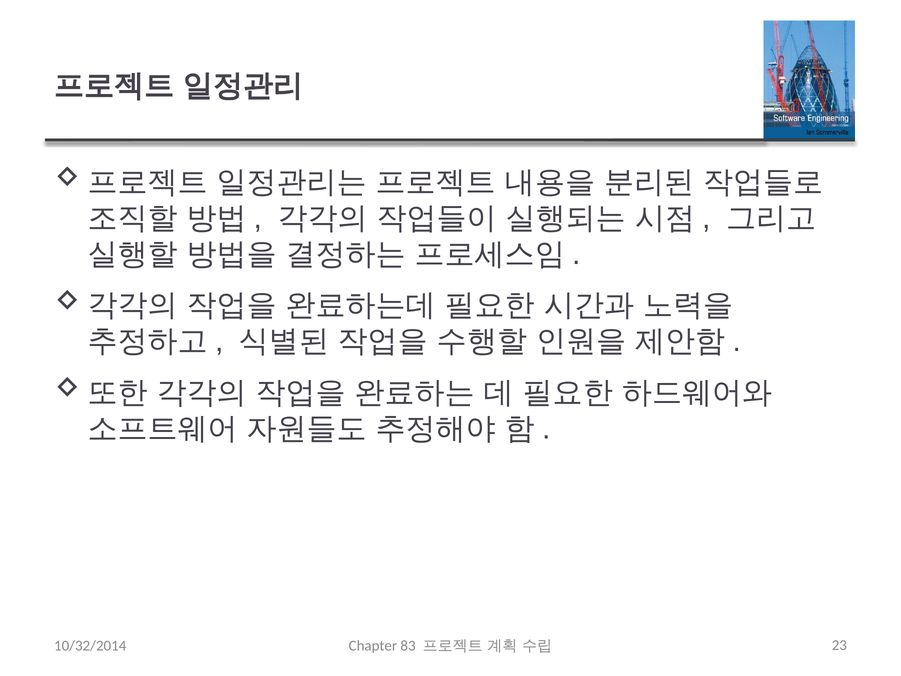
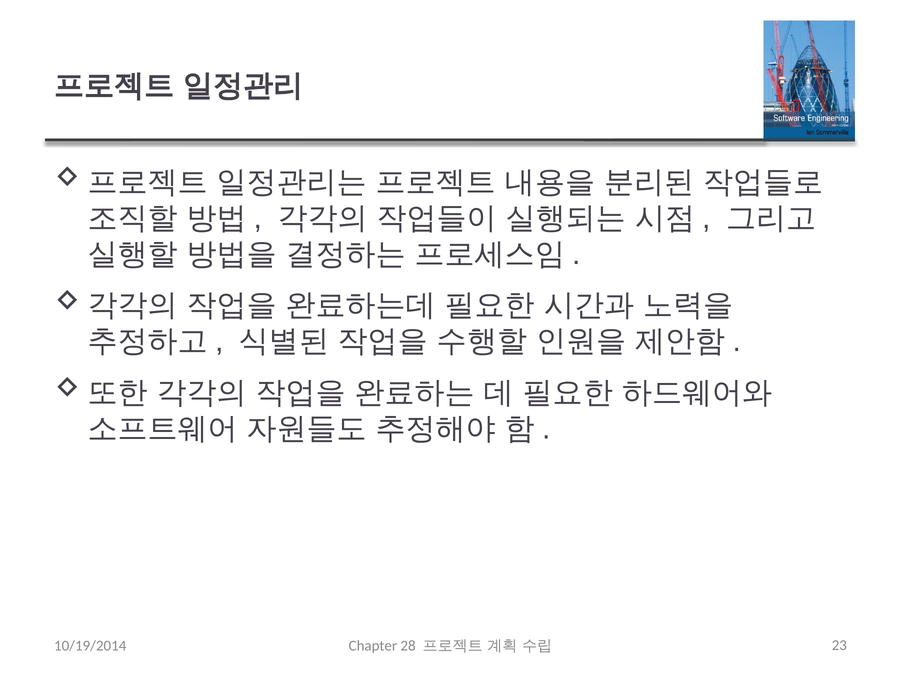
10/32/2014: 10/32/2014 -> 10/19/2014 (90, 645)
83: 83 -> 28 (408, 645)
